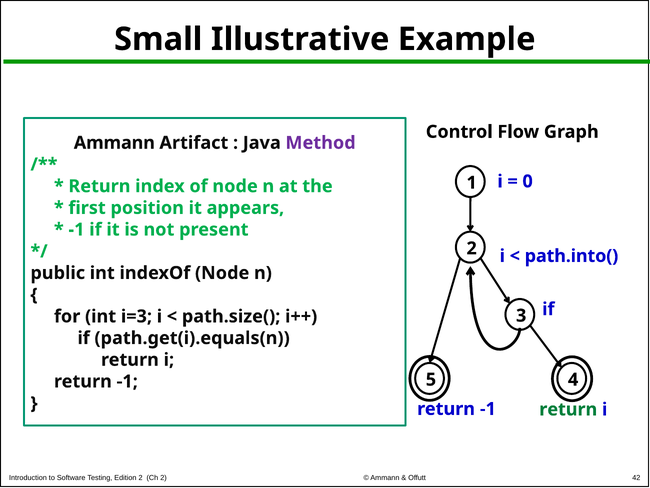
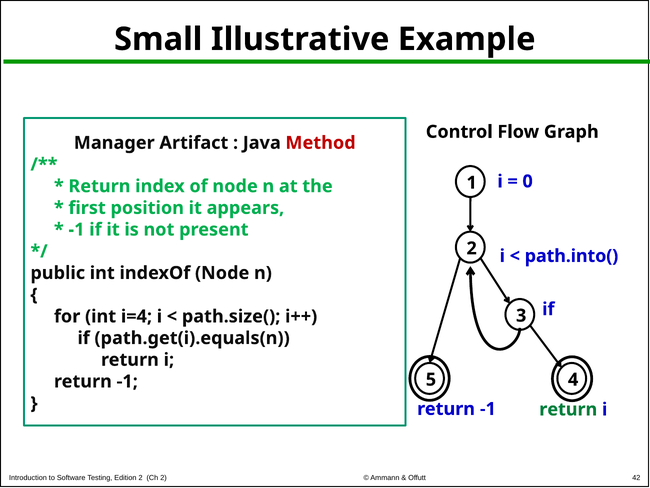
Ammann: Ammann -> Manager (114, 143)
Method colour: purple -> red (321, 143)
i=3: i=3 -> i=4 (136, 316)
